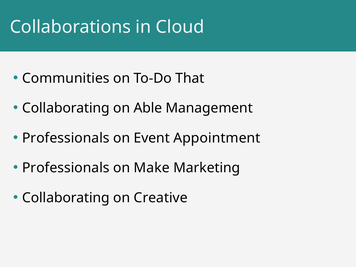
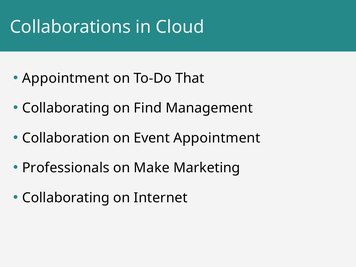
Communities: Communities -> Appointment (66, 78)
Able: Able -> Find (148, 108)
Professionals: Professionals -> Collaboration (66, 138)
Creative: Creative -> Internet (161, 198)
